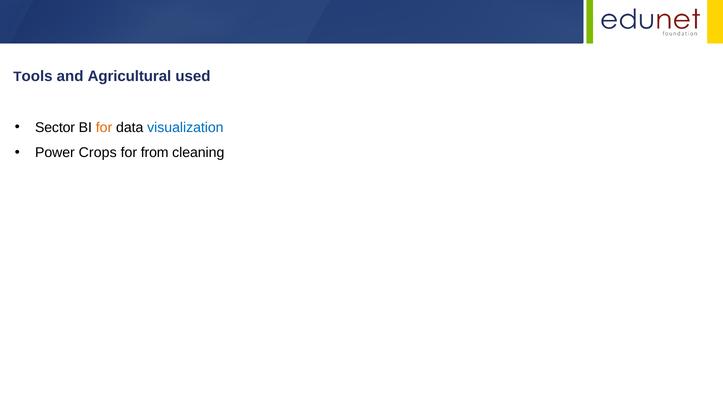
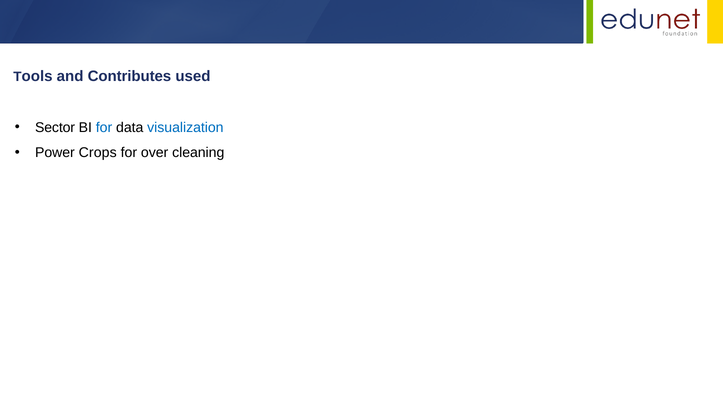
Agricultural: Agricultural -> Contributes (129, 76)
for colour: orange -> blue (104, 127)
from: from -> over (155, 153)
